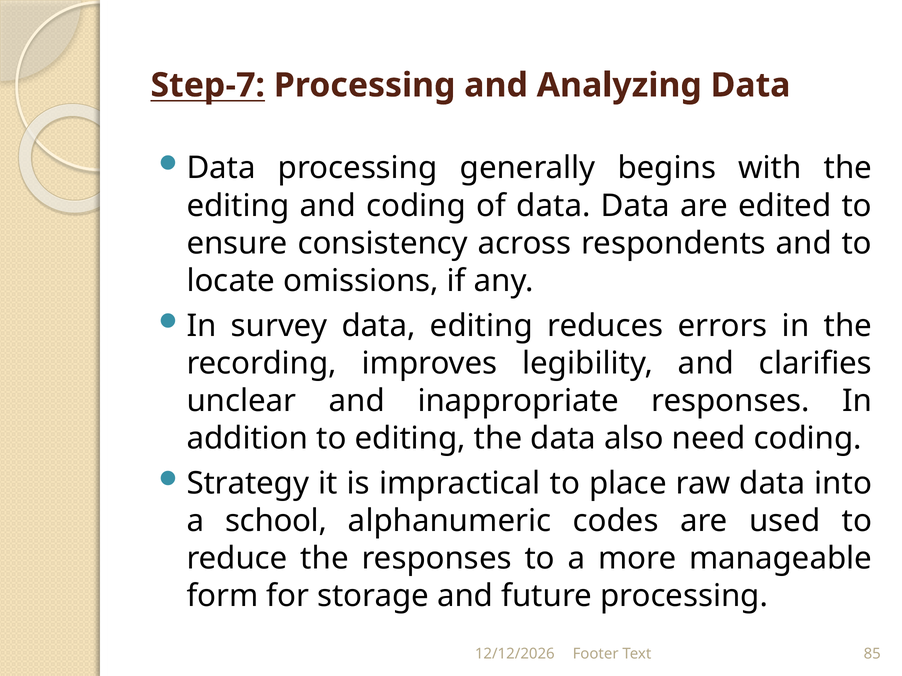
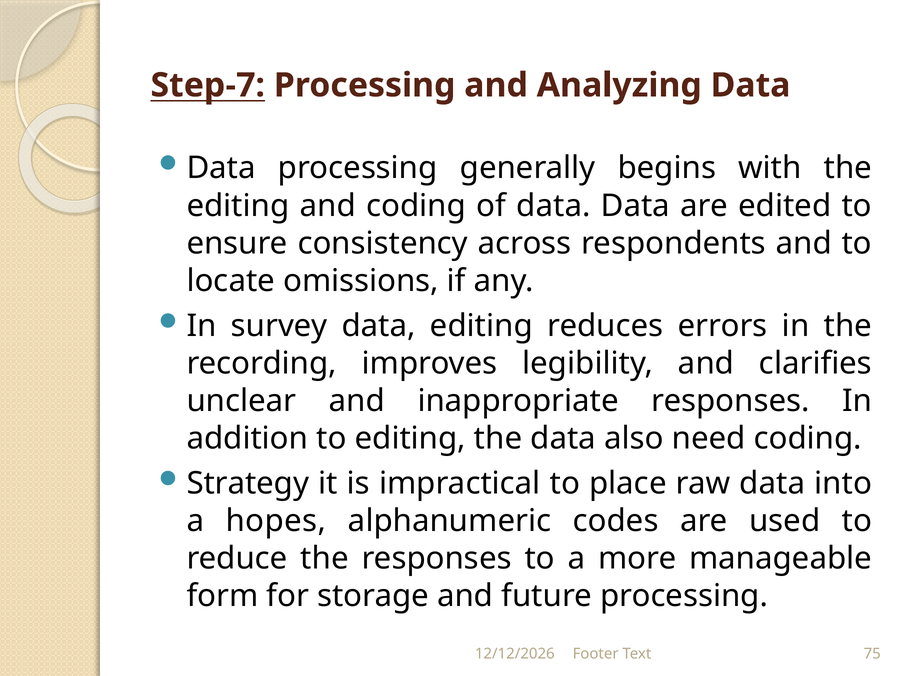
school: school -> hopes (276, 521)
85: 85 -> 75 (872, 654)
